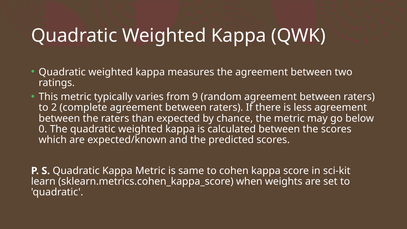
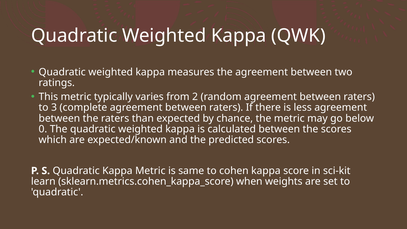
9: 9 -> 2 (195, 97)
2: 2 -> 3 (54, 108)
